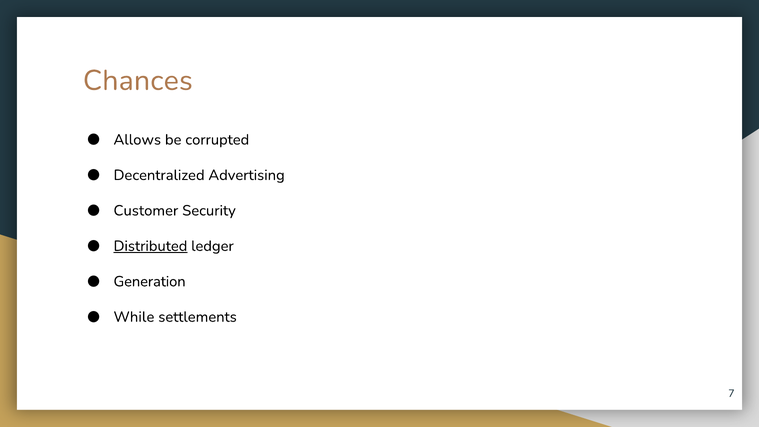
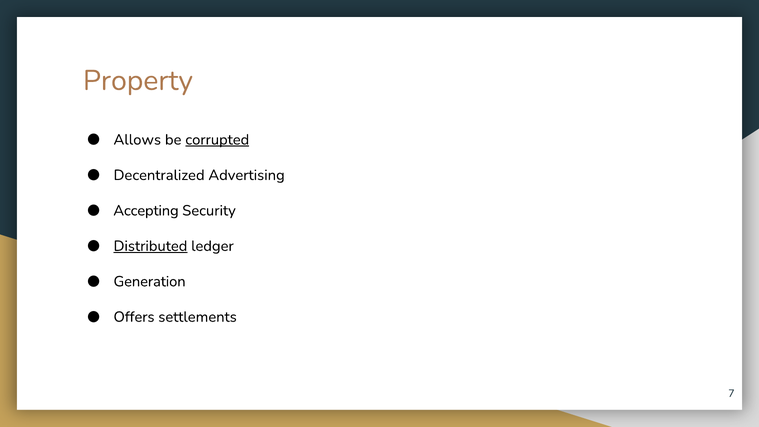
Chances: Chances -> Property (138, 80)
corrupted underline: none -> present (217, 140)
Customer: Customer -> Accepting (146, 211)
While: While -> Offers (134, 317)
